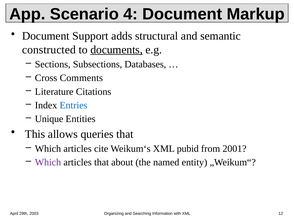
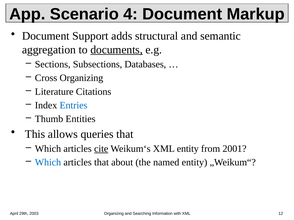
constructed: constructed -> aggregation (49, 50)
Cross Comments: Comments -> Organizing (81, 78)
Unique: Unique -> Thumb (49, 119)
cite underline: none -> present (101, 149)
XML pubid: pubid -> entity (188, 149)
Which colour: purple -> blue (48, 163)
